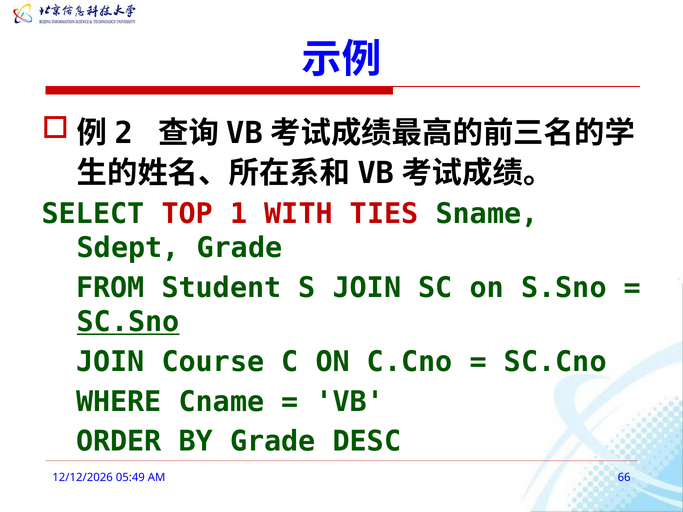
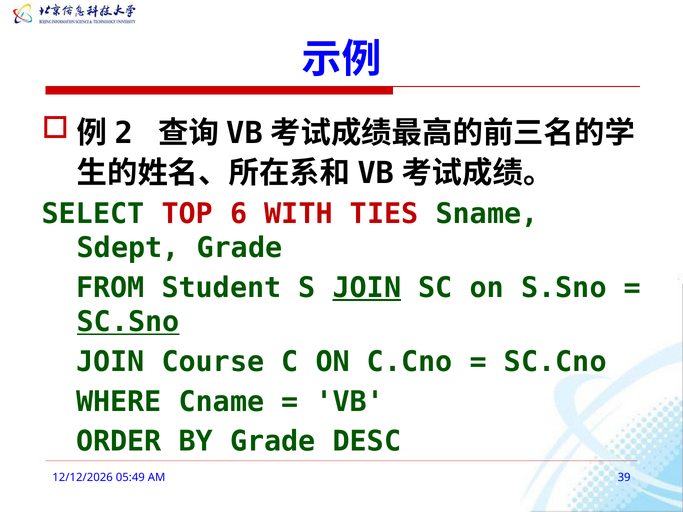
1: 1 -> 6 (239, 214)
JOIN underline: none -> present (367, 288)
66: 66 -> 39 (624, 478)
